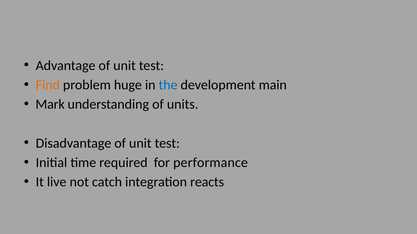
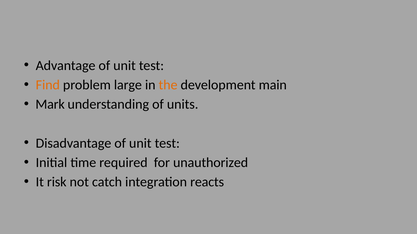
huge: huge -> large (128, 85)
the colour: blue -> orange (168, 85)
performance: performance -> unauthorized (211, 163)
live: live -> risk (57, 182)
